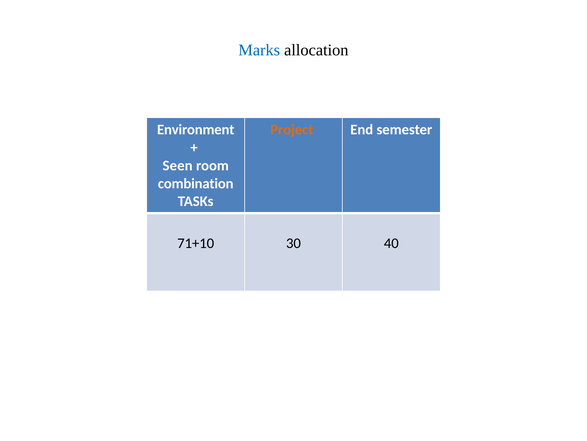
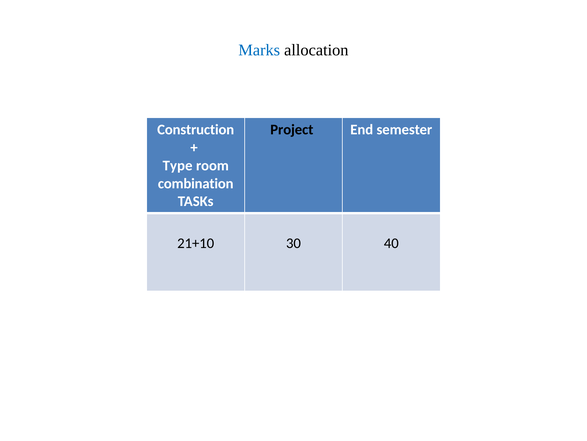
Environment: Environment -> Construction (196, 129)
Project colour: orange -> black (292, 129)
Seen: Seen -> Type (178, 165)
71+10: 71+10 -> 21+10 (196, 243)
